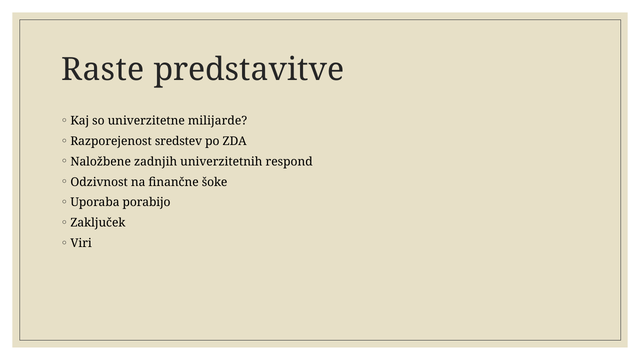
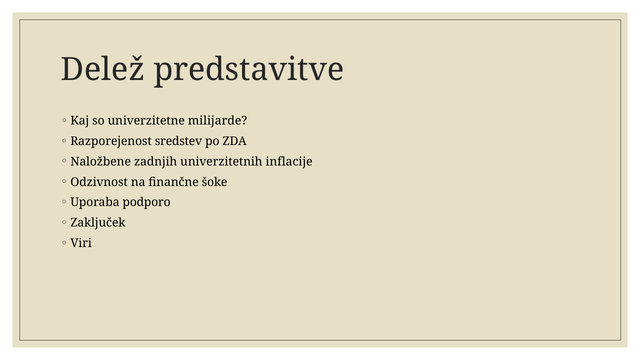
Raste: Raste -> Delež (103, 70)
respond: respond -> inflacije (289, 162)
porabijo: porabijo -> podporo (147, 202)
